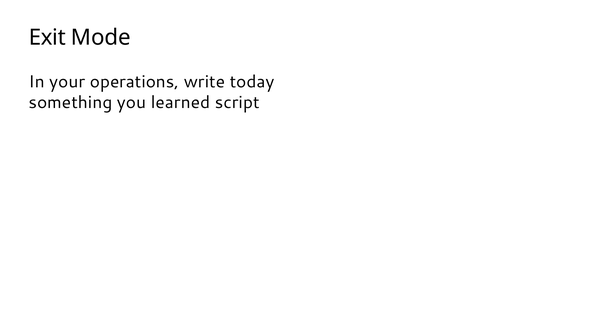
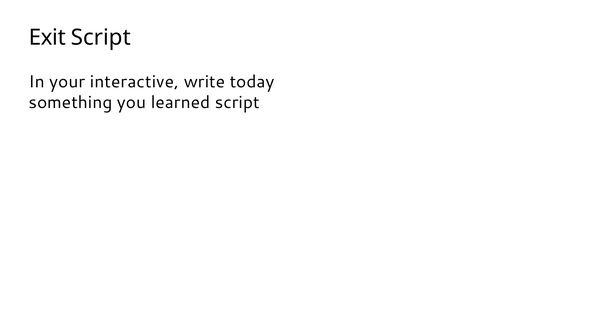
Exit Mode: Mode -> Script (101, 37)
operations: operations -> interactive (134, 82)
